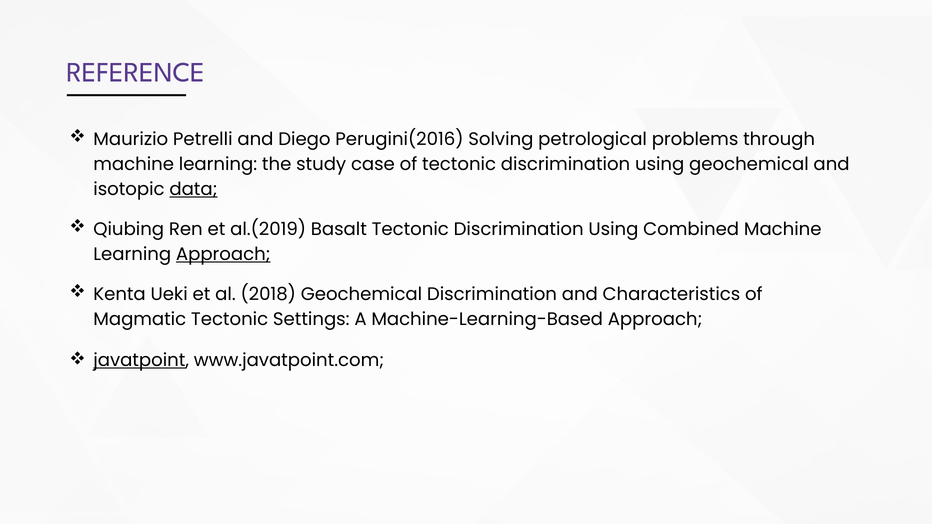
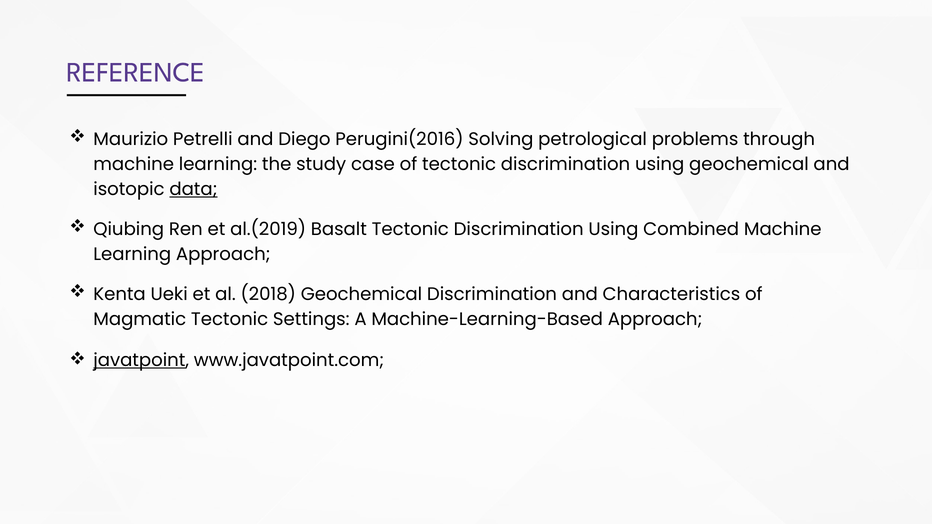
Approach underline: present -> none (223, 254)
